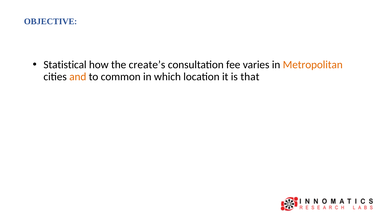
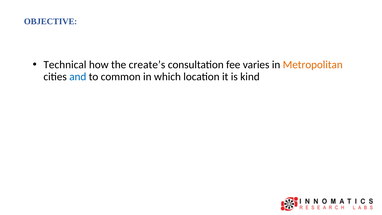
Statistical: Statistical -> Technical (65, 65)
and colour: orange -> blue (78, 77)
that: that -> kind (250, 77)
